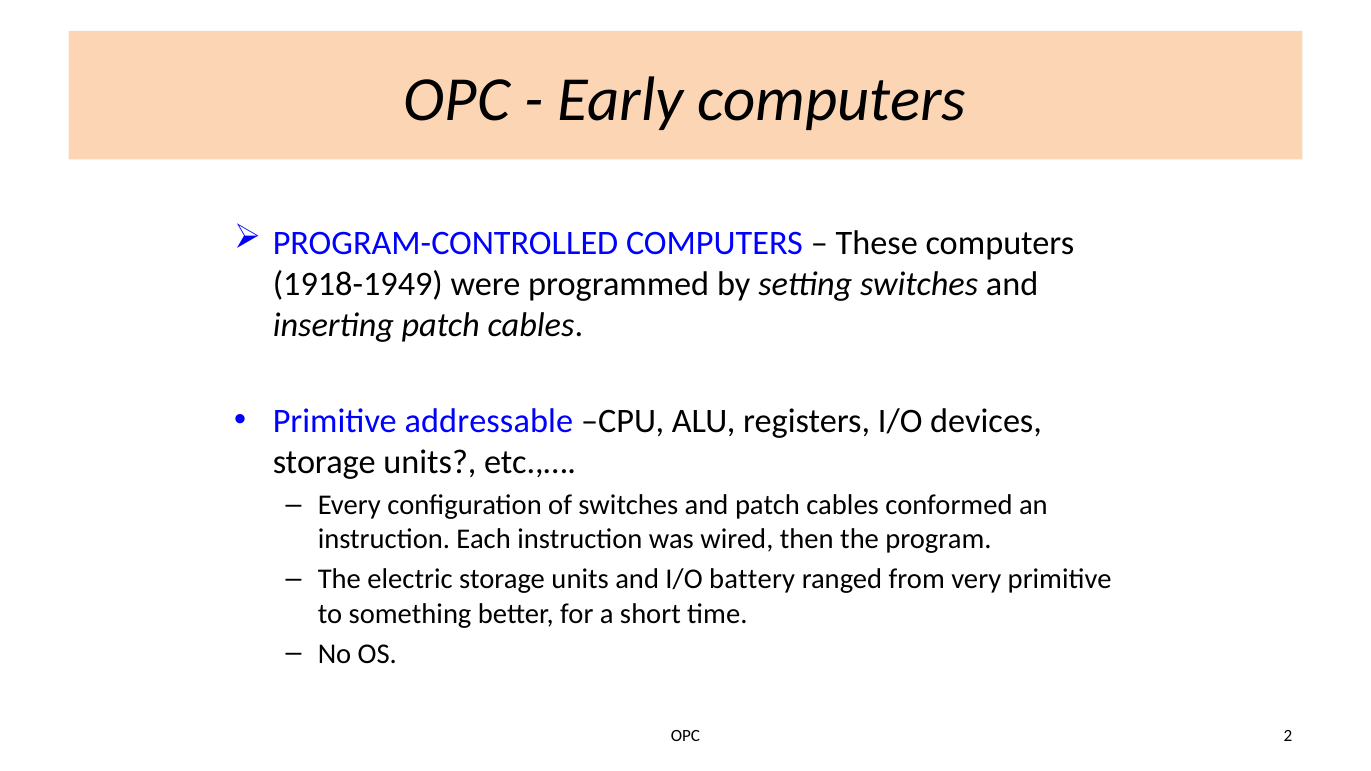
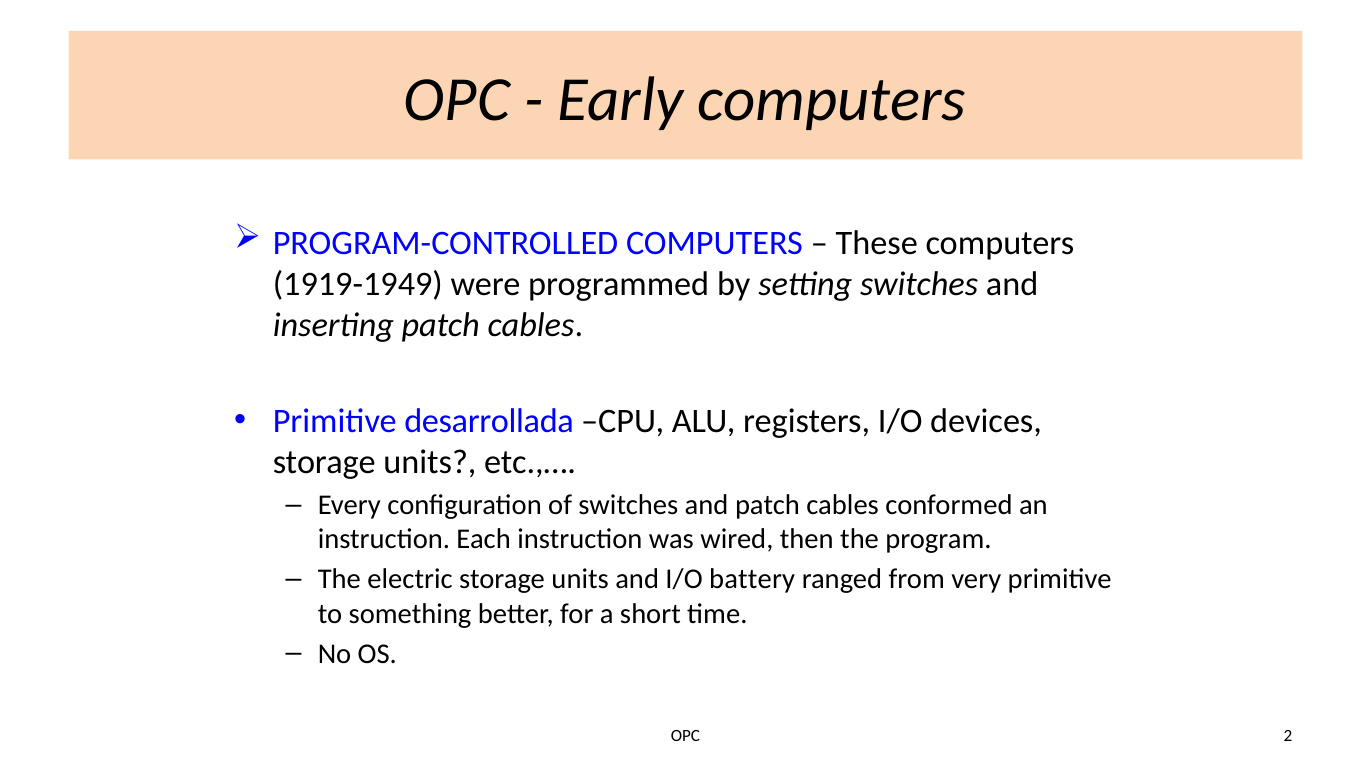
1918-1949: 1918-1949 -> 1919-1949 (358, 284)
addressable: addressable -> desarrollada (489, 421)
